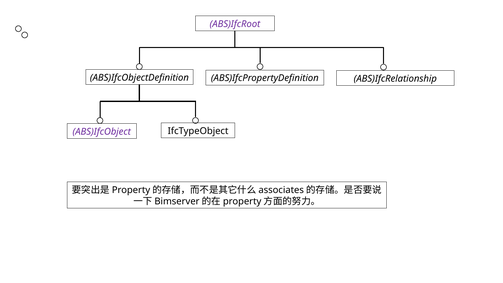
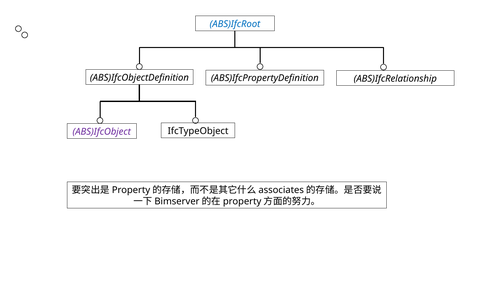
ABS)IfcRoot colour: purple -> blue (235, 24)
